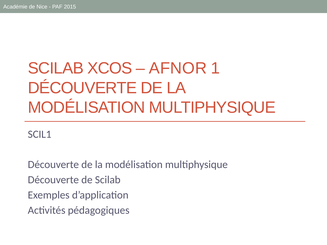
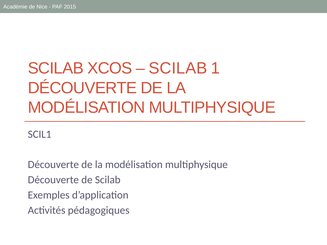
AFNOR: AFNOR -> SCILAB (178, 68)
